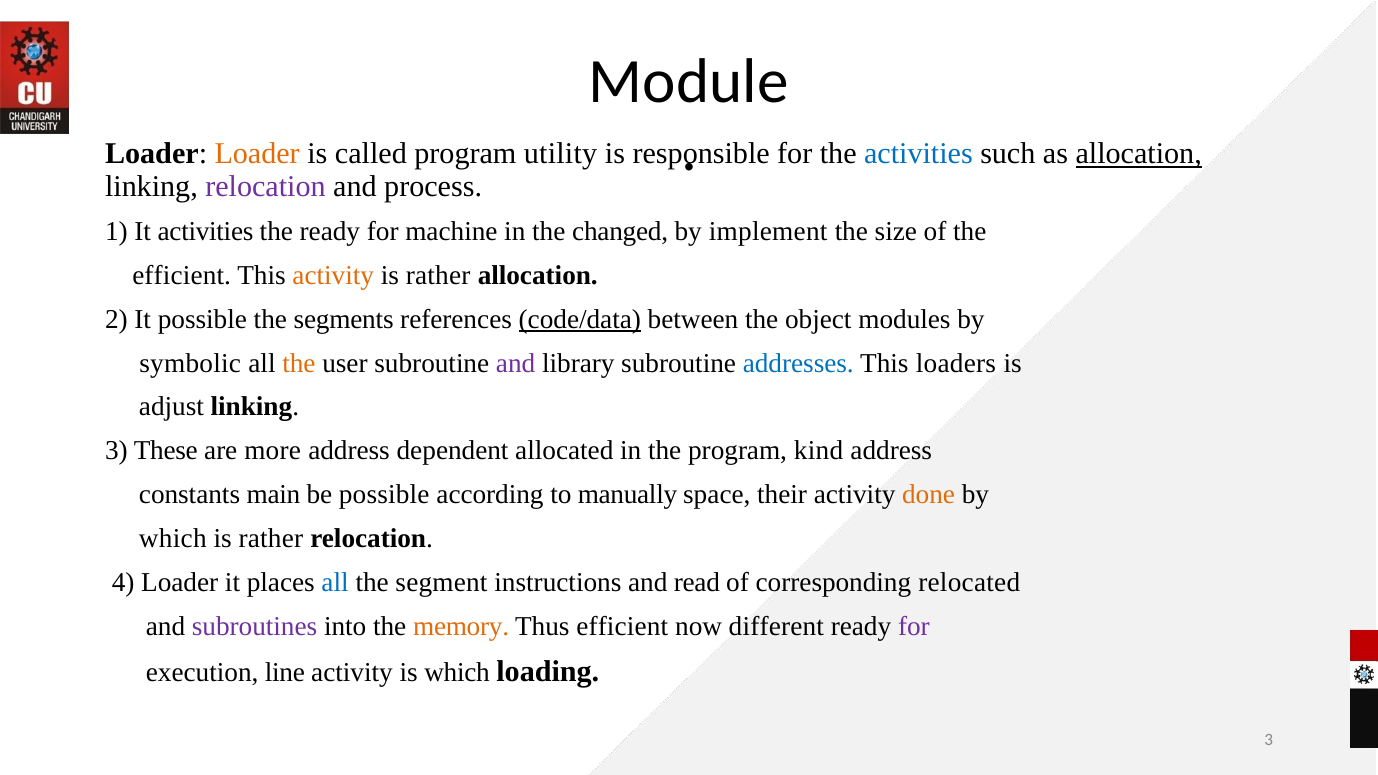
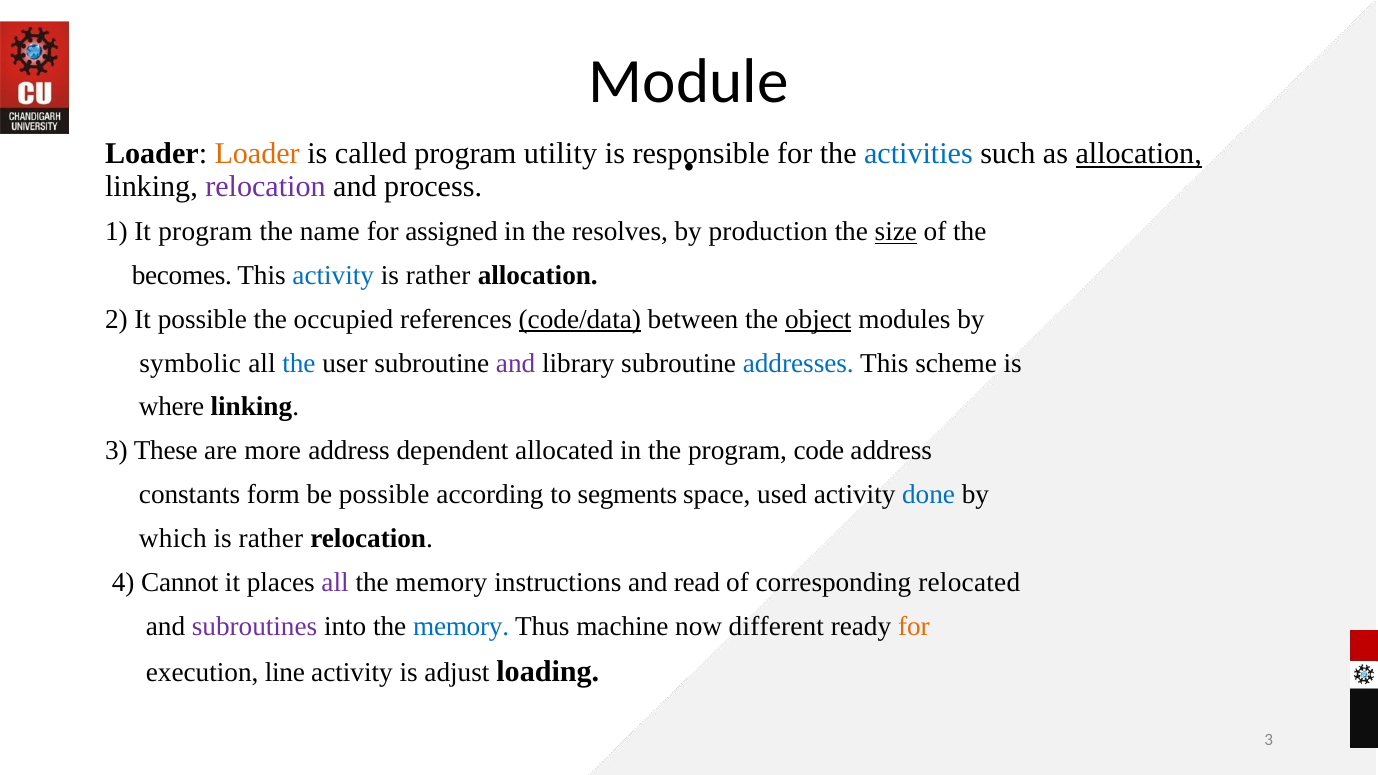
It activities: activities -> program (205, 232)
the ready: ready -> name (330, 232)
machine: machine -> assigned (452, 232)
changed: changed -> resolves (620, 232)
implement: implement -> production (768, 232)
size underline: none -> present (896, 232)
efficient: efficient -> becomes (182, 276)
activity colour: orange -> blue (333, 276)
segments: segments -> occupied (343, 319)
object underline: none -> present (818, 319)
the colour: orange -> blue (299, 363)
loaders: loaders -> scheme (956, 363)
adjust: adjust -> where (172, 407)
kind: kind -> code (819, 451)
main: main -> form (273, 495)
manually: manually -> segments (627, 495)
their: their -> used (782, 495)
done colour: orange -> blue (929, 495)
4 Loader: Loader -> Cannot (180, 582)
all colour: blue -> purple (335, 582)
segment: segment -> memory (441, 582)
memory colour: orange -> blue (461, 626)
Thus efficient: efficient -> machine (622, 626)
for colour: purple -> orange (914, 626)
is which: which -> adjust (457, 672)
